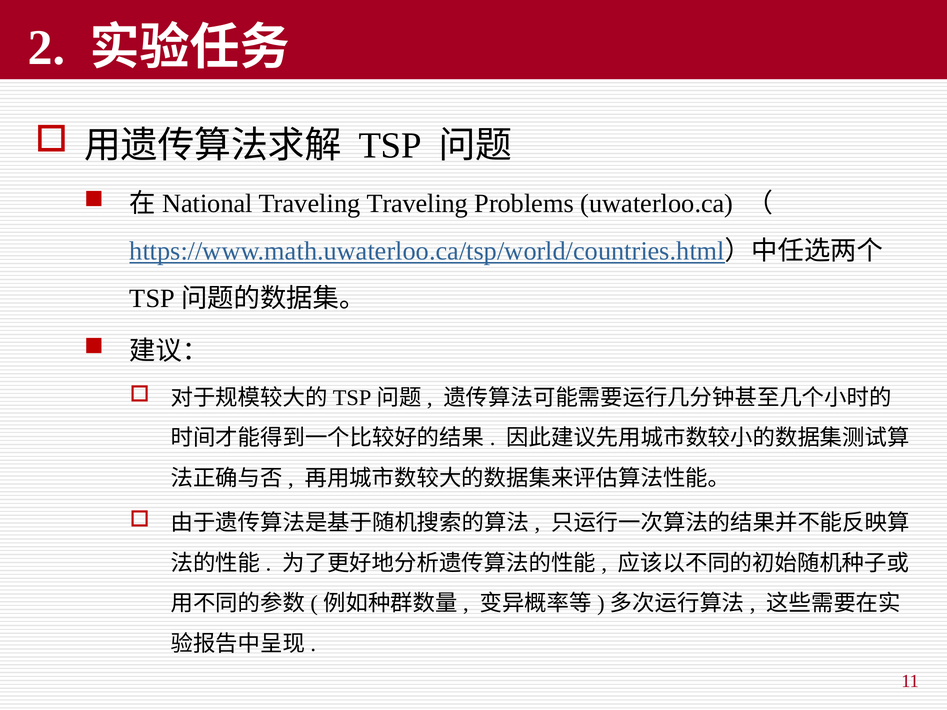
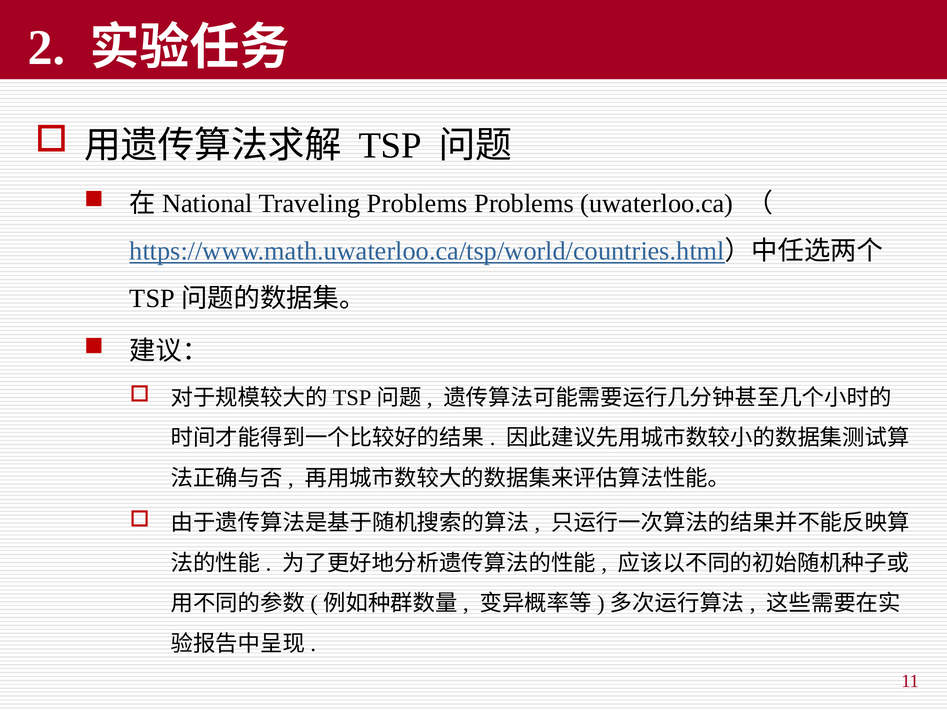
Traveling Traveling: Traveling -> Problems (417, 204)
